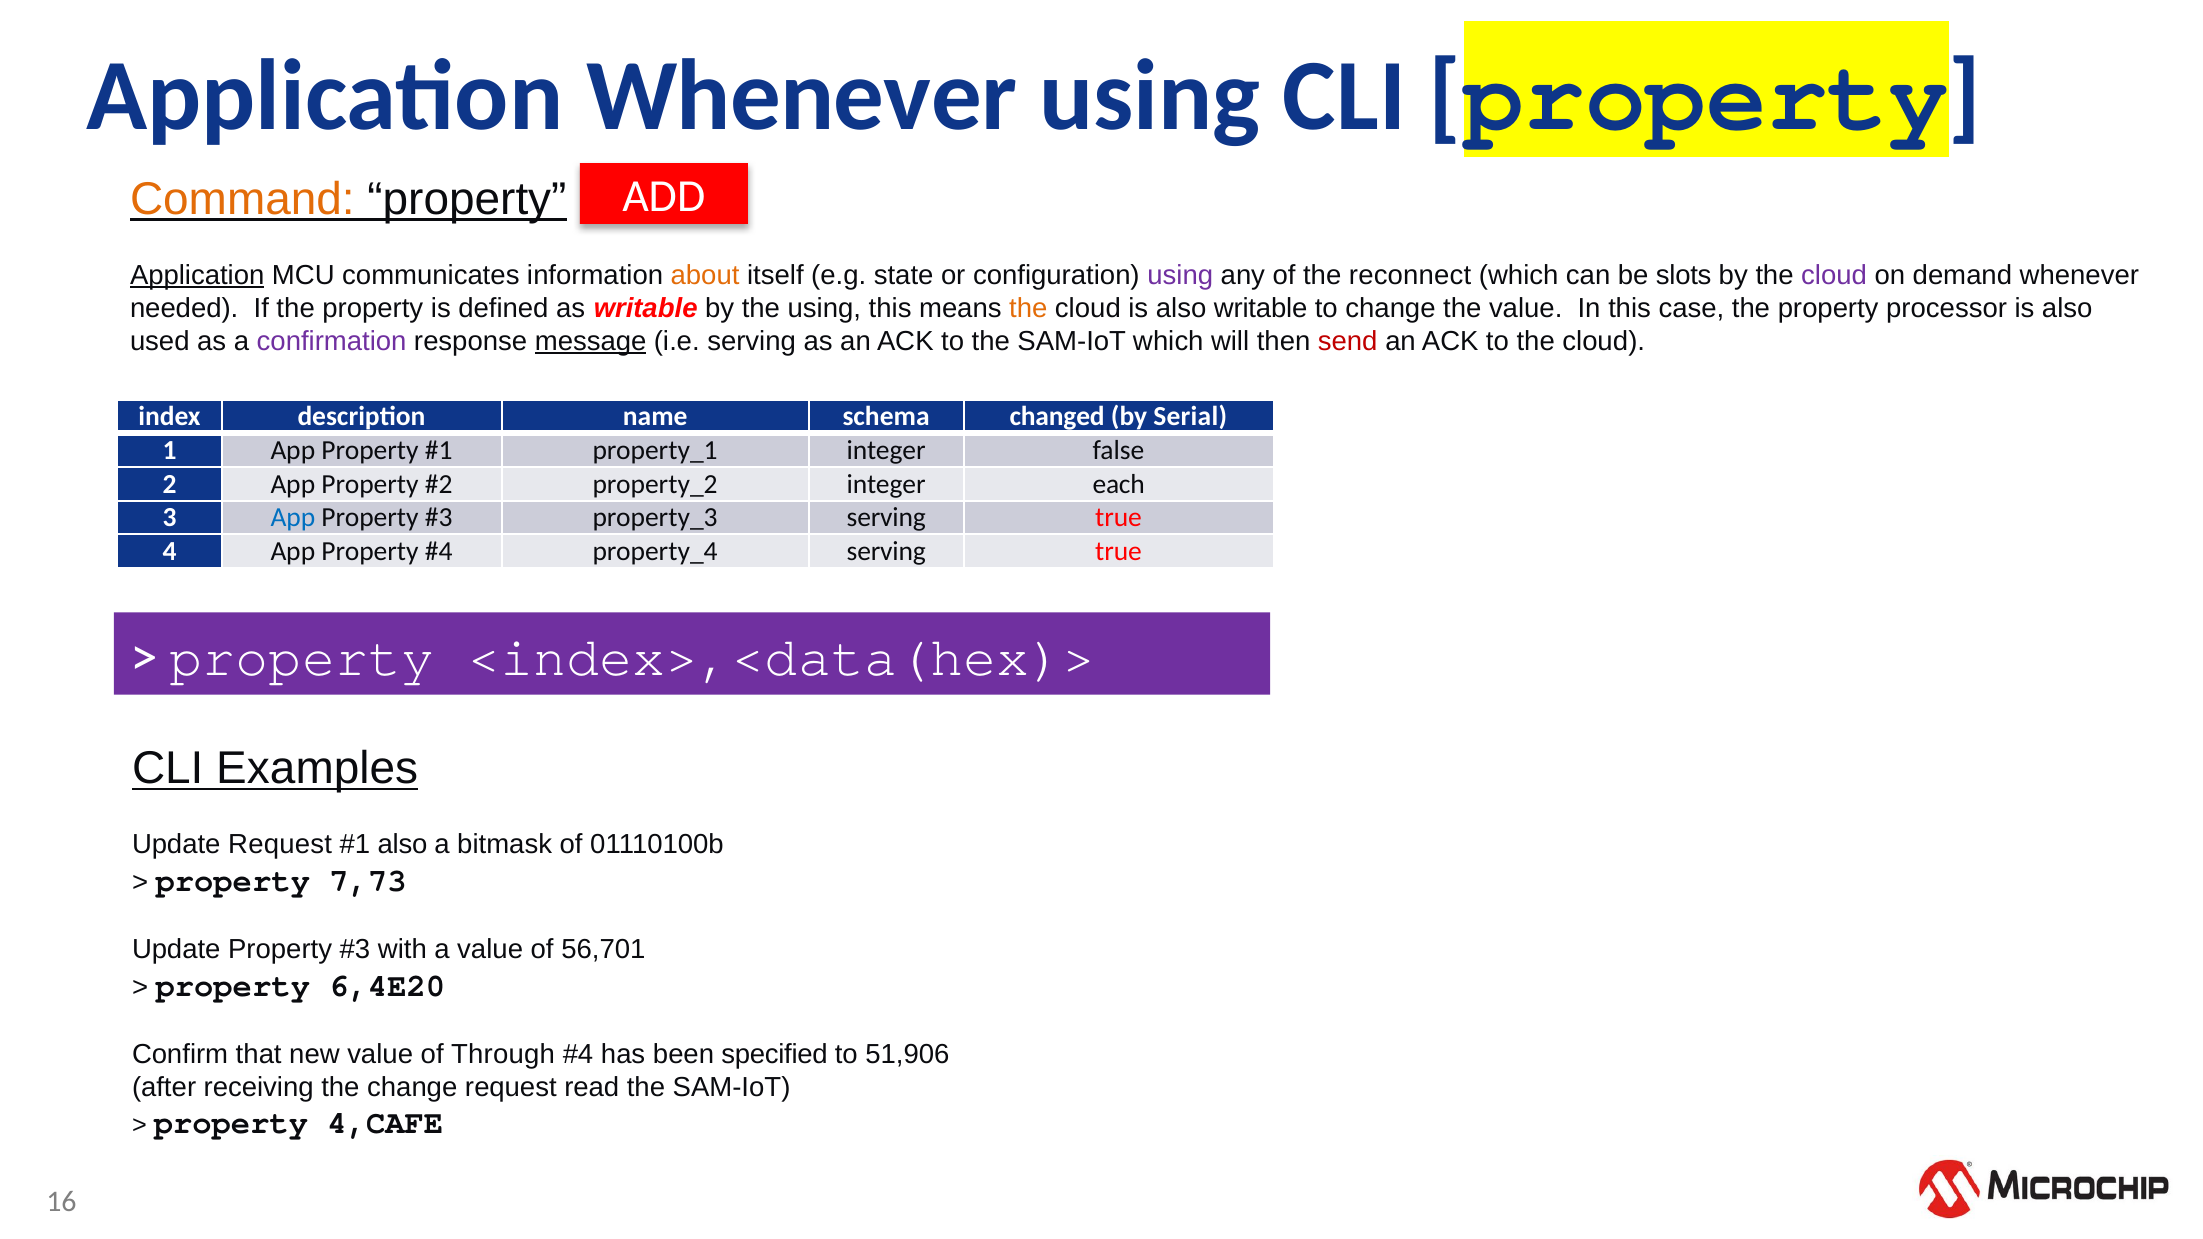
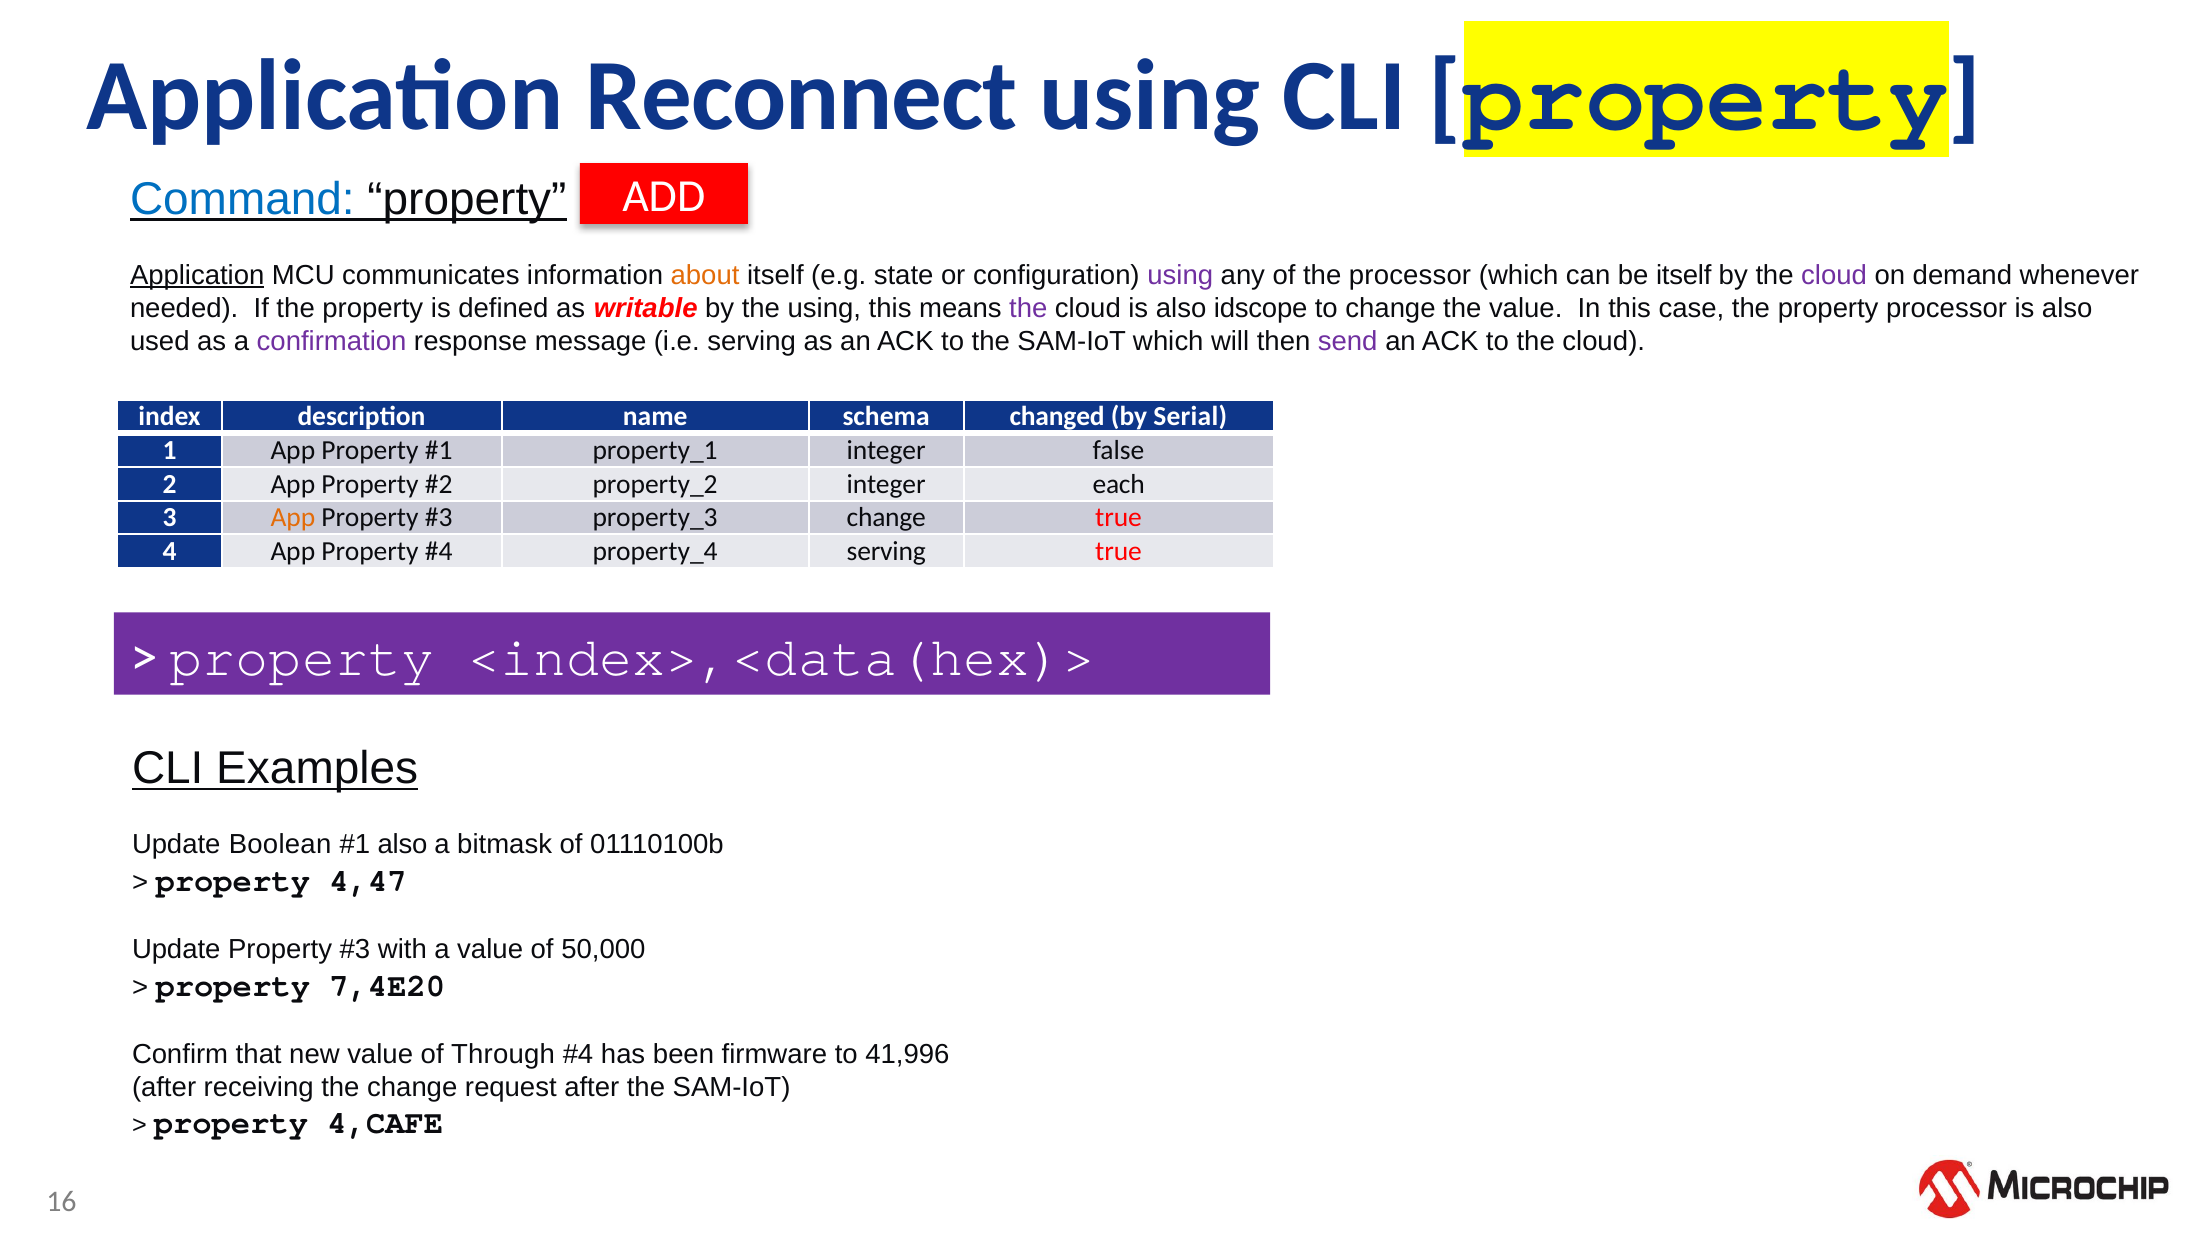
Application Whenever: Whenever -> Reconnect (802, 96)
Command colour: orange -> blue (242, 199)
the reconnect: reconnect -> processor (1410, 275)
be slots: slots -> itself (1684, 275)
the colour: orange -> purple (1028, 308)
also writable: writable -> idscope (1261, 308)
message underline: present -> none (591, 341)
send colour: red -> purple (1348, 341)
App colour: blue -> orange (293, 518)
serving: serving -> change (886, 518)
Update Request: Request -> Boolean (280, 845)
7,73: 7,73 -> 4,47 (368, 881)
56,701: 56,701 -> 50,000 (603, 950)
6,4E20: 6,4E20 -> 7,4E20 (387, 986)
specified: specified -> firmware (774, 1054)
51,906: 51,906 -> 41,996 (907, 1054)
request read: read -> after (592, 1087)
